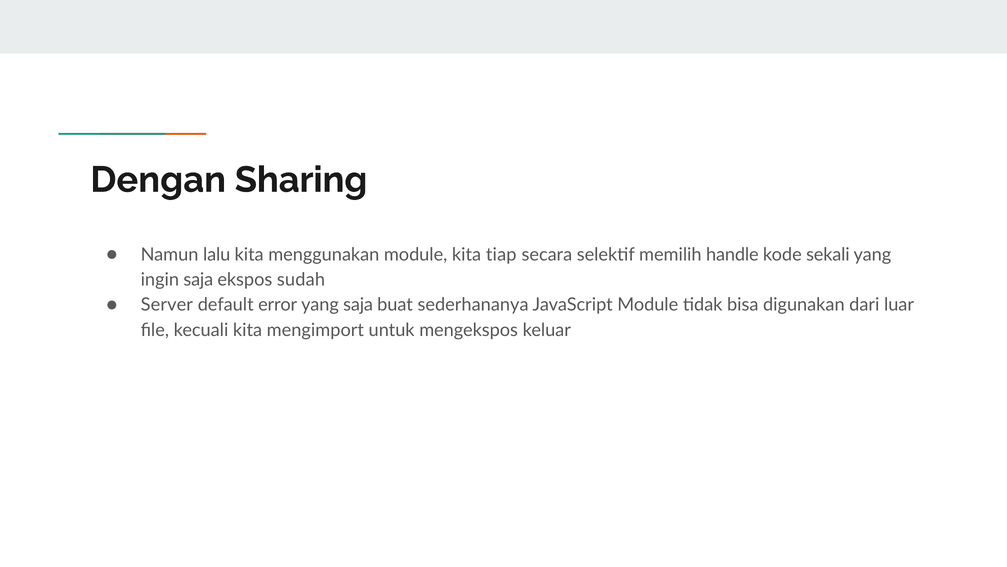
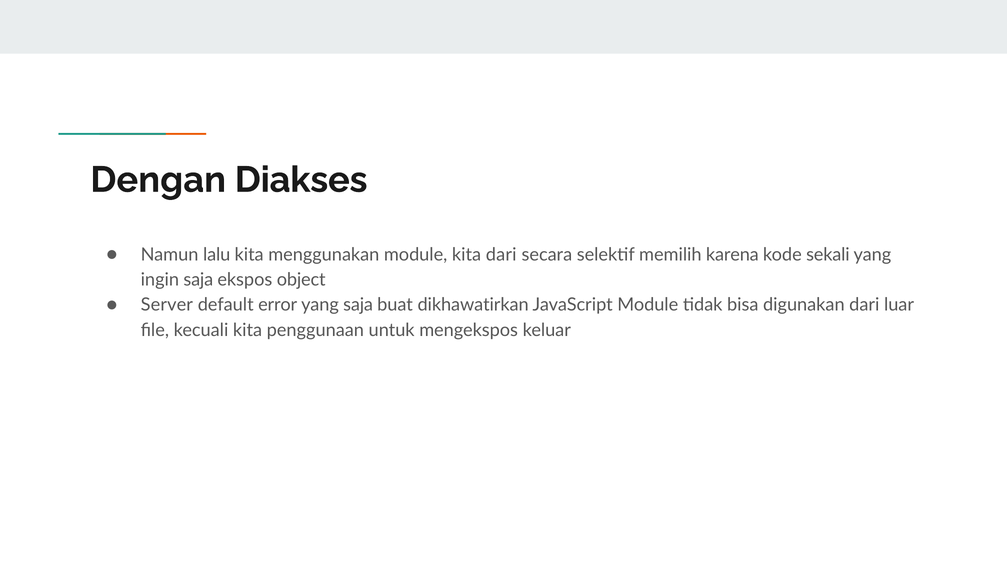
Sharing: Sharing -> Diakses (301, 180)
kita tiap: tiap -> dari (501, 254)
handle: handle -> karena (732, 254)
sudah: sudah -> object (301, 280)
sederhananya: sederhananya -> dikhawatirkan (473, 305)
mengimport: mengimport -> penggunaan (315, 330)
